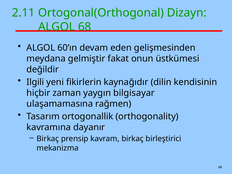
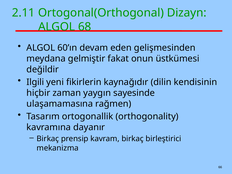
bilgisayar: bilgisayar -> sayesinde (134, 93)
